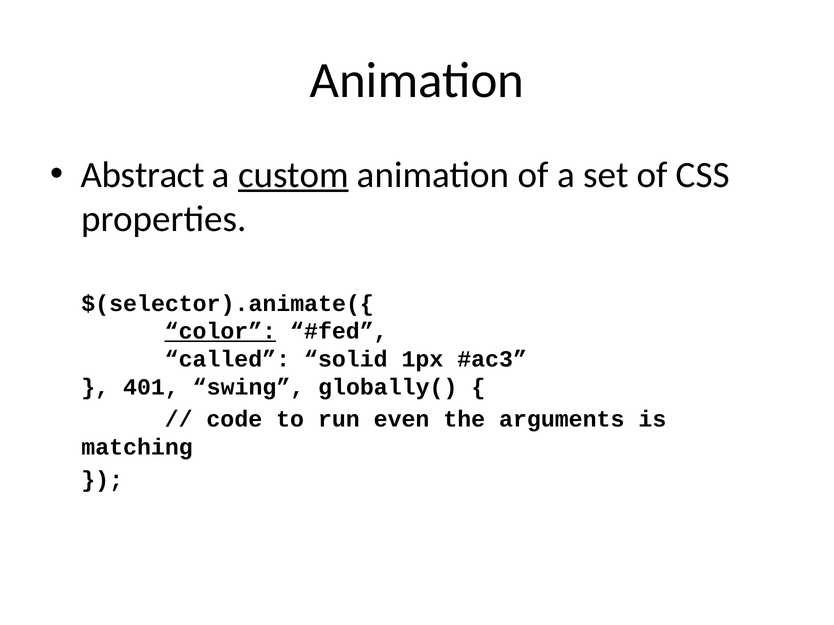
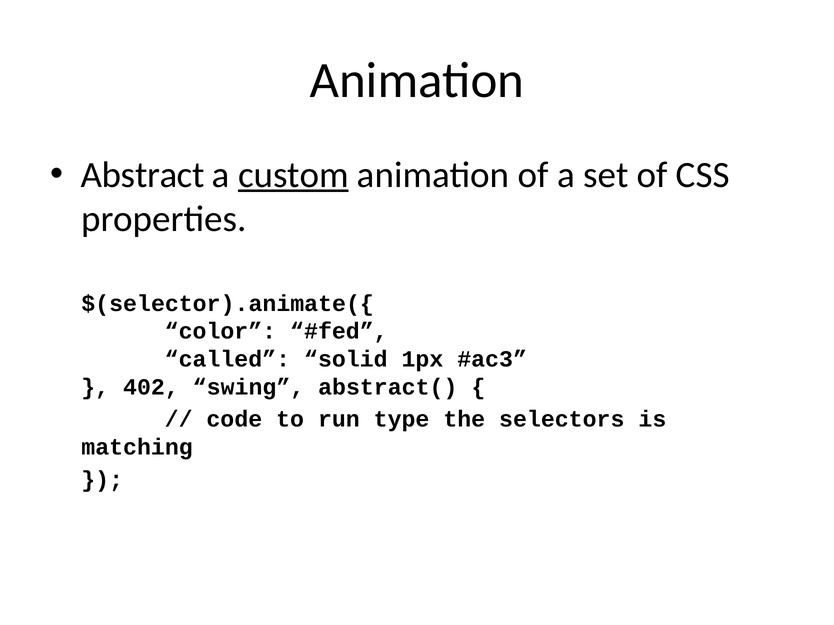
color underline: present -> none (220, 332)
401: 401 -> 402 (151, 387)
globally(: globally( -> abstract( (388, 387)
even: even -> type (402, 420)
arguments: arguments -> selectors (562, 420)
